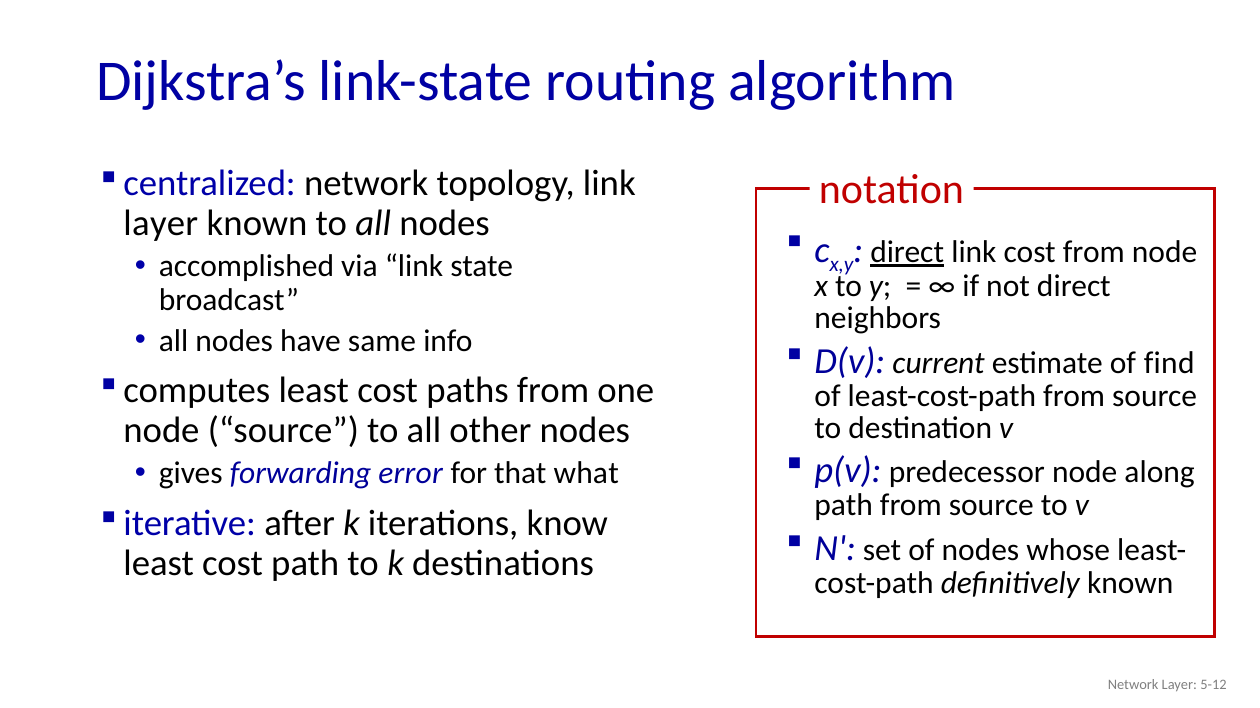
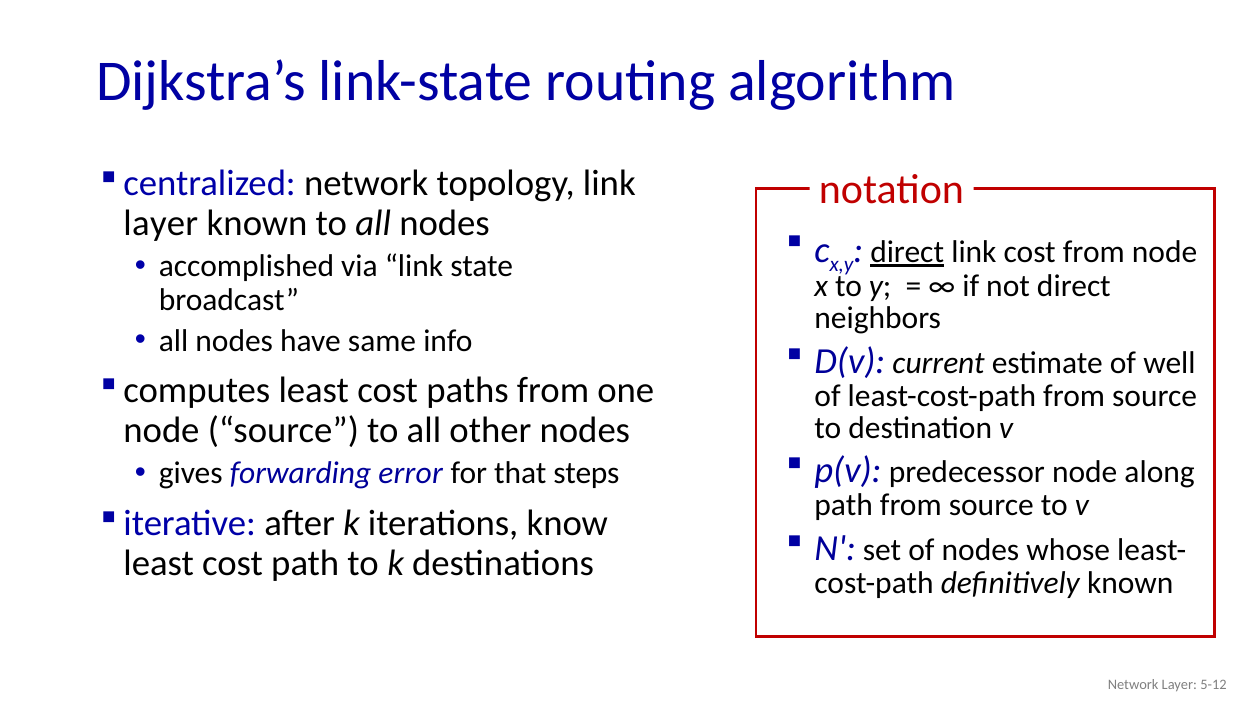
find: find -> well (1169, 363)
what: what -> steps (586, 474)
